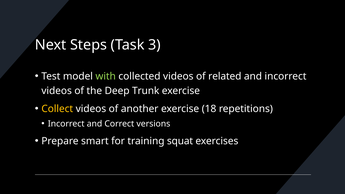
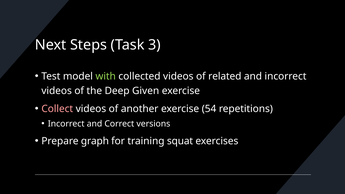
Trunk: Trunk -> Given (146, 91)
Collect colour: yellow -> pink (57, 109)
18: 18 -> 54 (209, 109)
smart: smart -> graph (95, 141)
